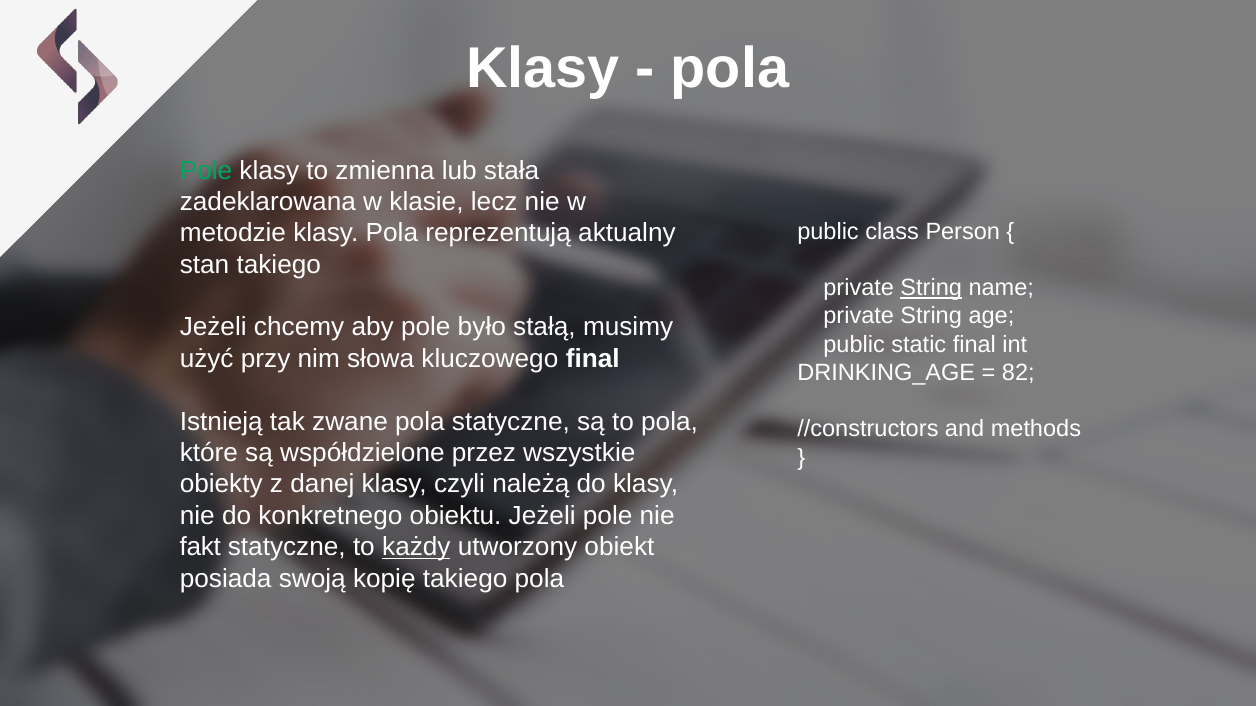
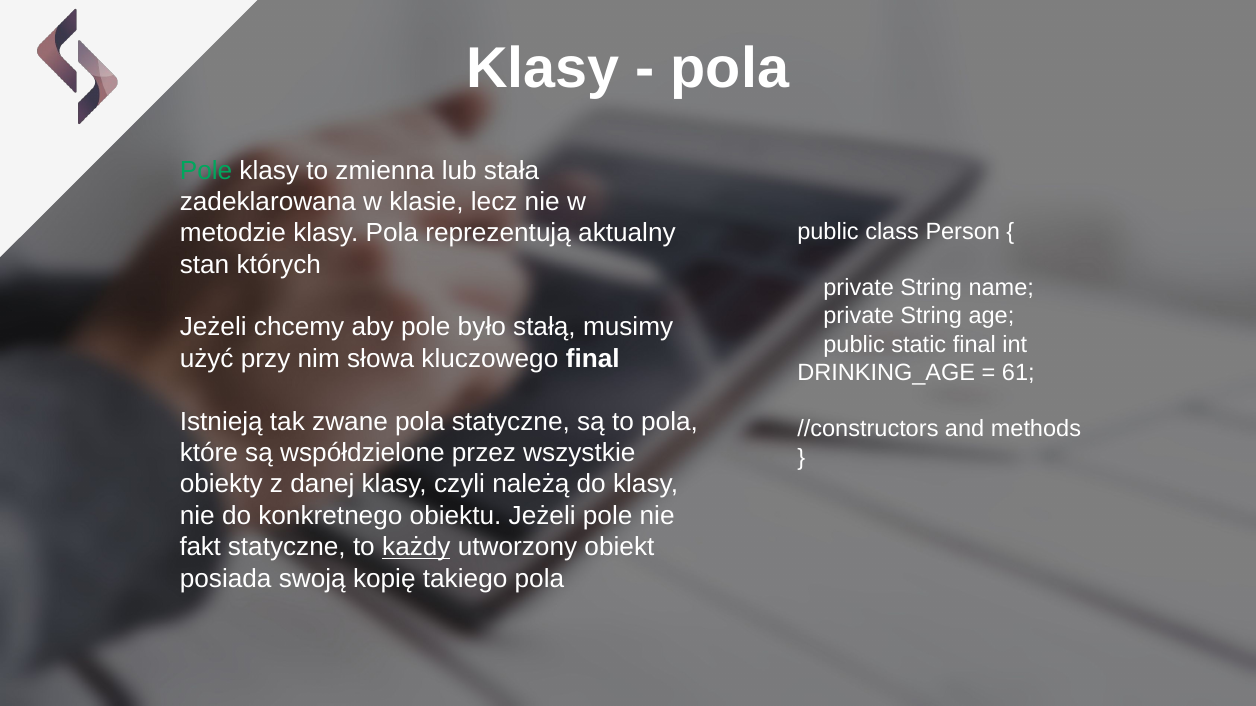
stan takiego: takiego -> których (279, 265)
String underline: present -> none (931, 288)
82: 82 -> 61 (1018, 373)
